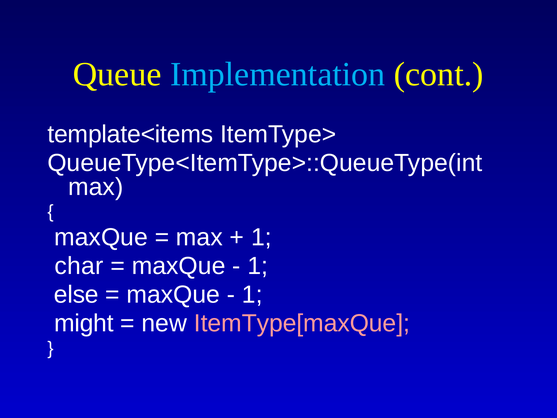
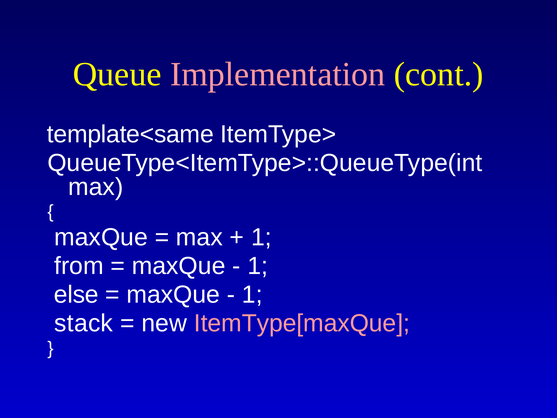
Implementation colour: light blue -> pink (278, 74)
template<items: template<items -> template<same (130, 134)
char: char -> from (79, 266)
might: might -> stack (84, 323)
